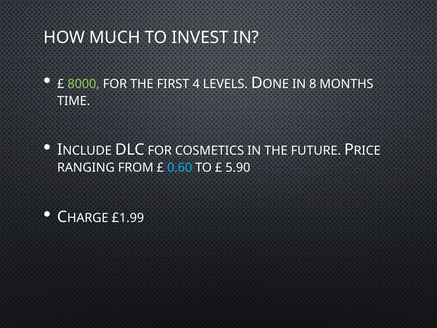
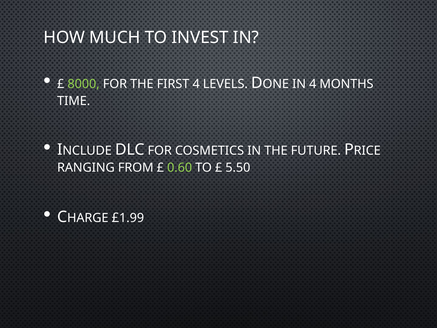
IN 8: 8 -> 4 (313, 84)
0.60 colour: light blue -> light green (180, 168)
5.90: 5.90 -> 5.50 (238, 168)
